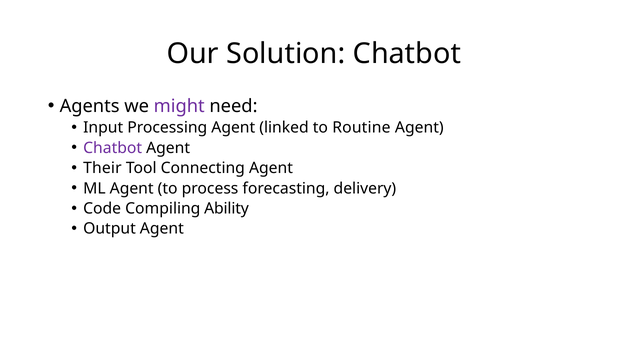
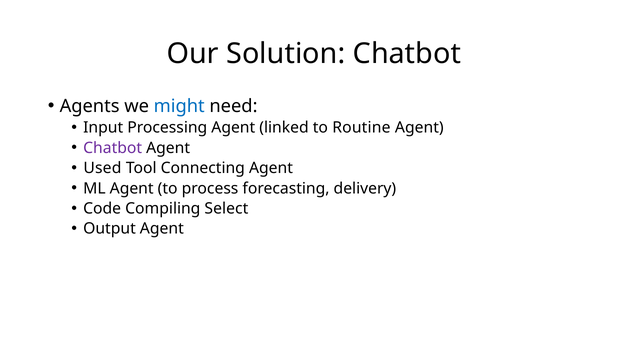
might colour: purple -> blue (179, 106)
Their: Their -> Used (102, 168)
Ability: Ability -> Select (226, 209)
